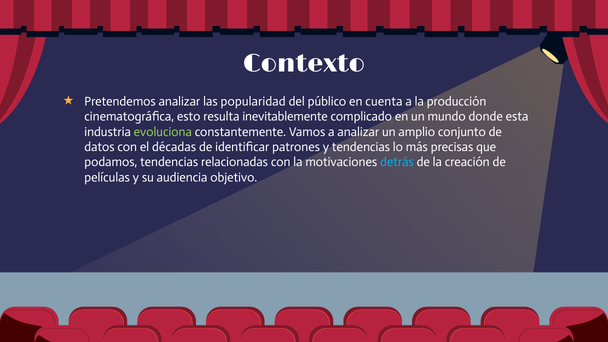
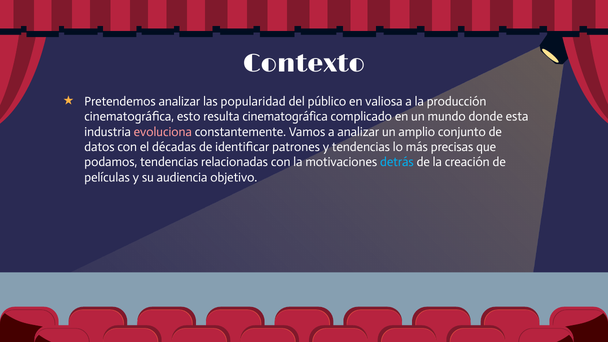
cuenta: cuenta -> valiosa (384, 101)
resulta inevitablemente: inevitablemente -> cinematográfica (285, 117)
evoluciona colour: light green -> pink (163, 132)
